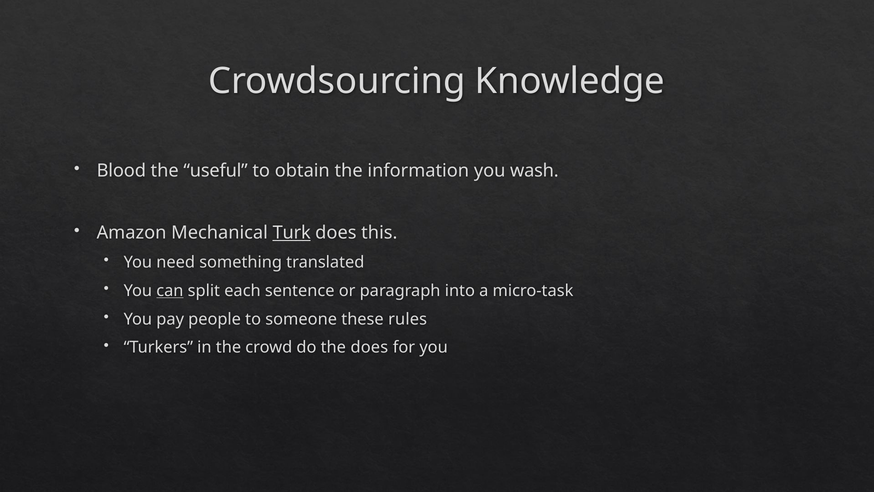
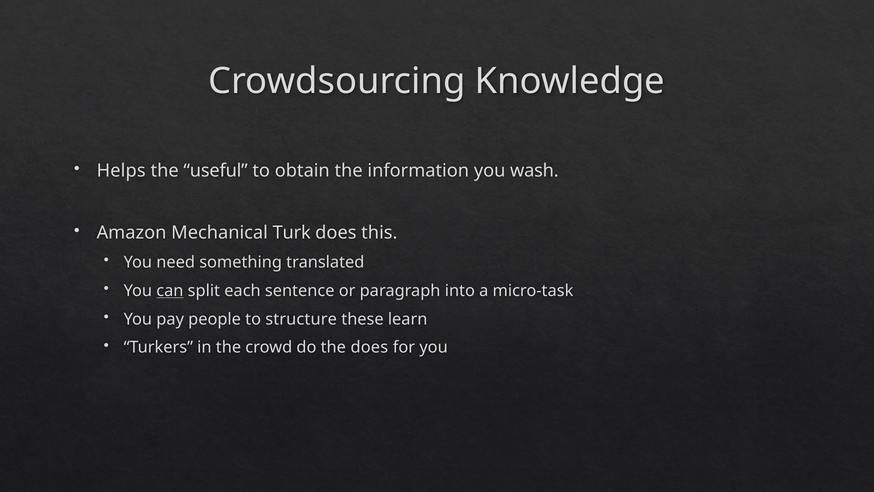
Blood: Blood -> Helps (121, 171)
Turk underline: present -> none (292, 233)
someone: someone -> structure (301, 319)
rules: rules -> learn (408, 319)
